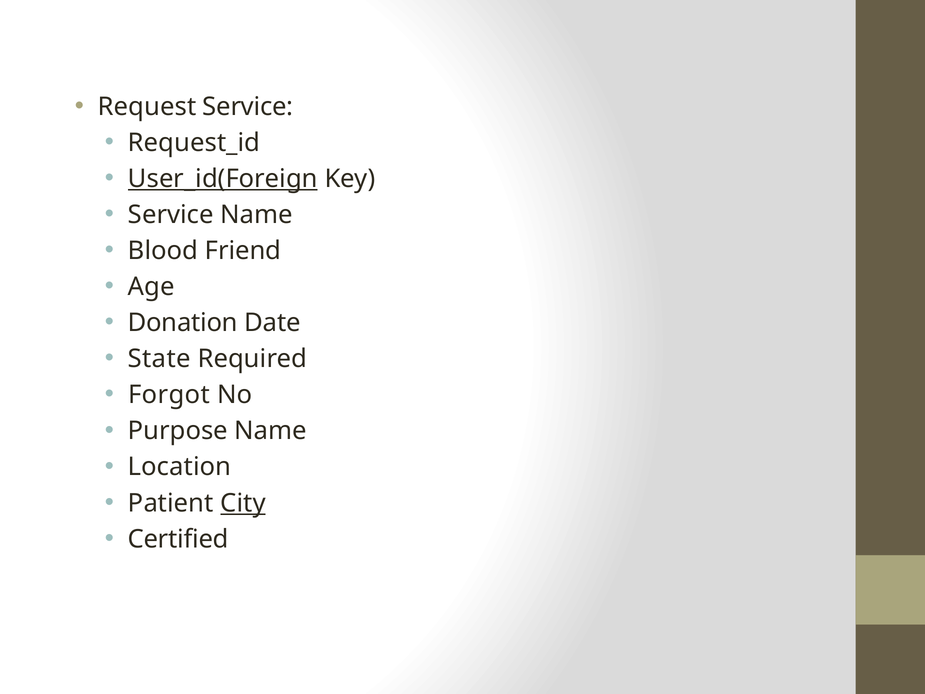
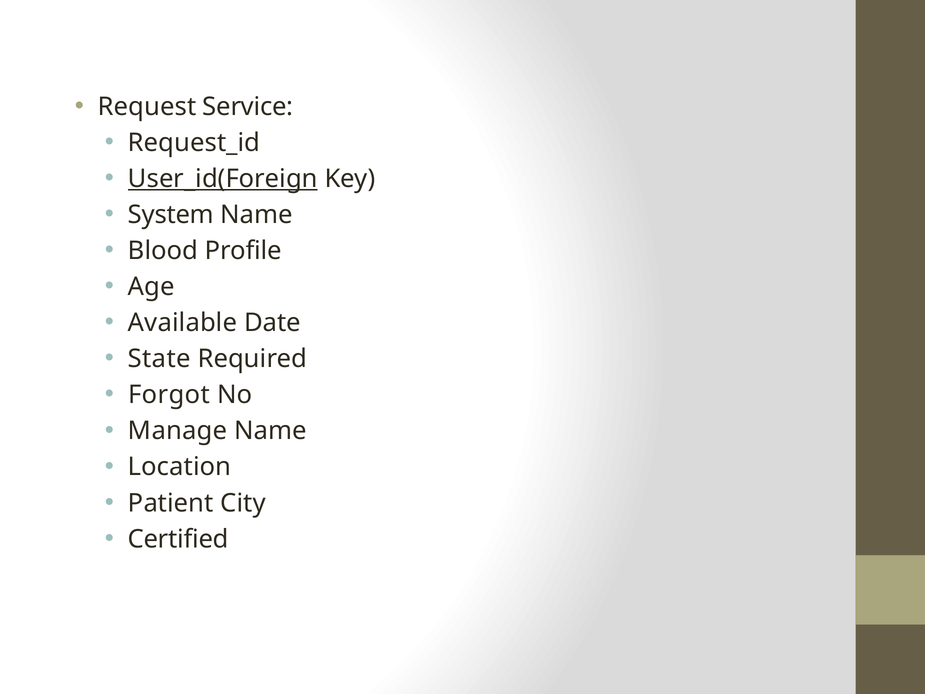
Service: Service -> System (171, 215)
Friend: Friend -> Profile (243, 251)
Donation: Donation -> Available (183, 323)
Purpose: Purpose -> Manage (178, 431)
City underline: present -> none (243, 503)
